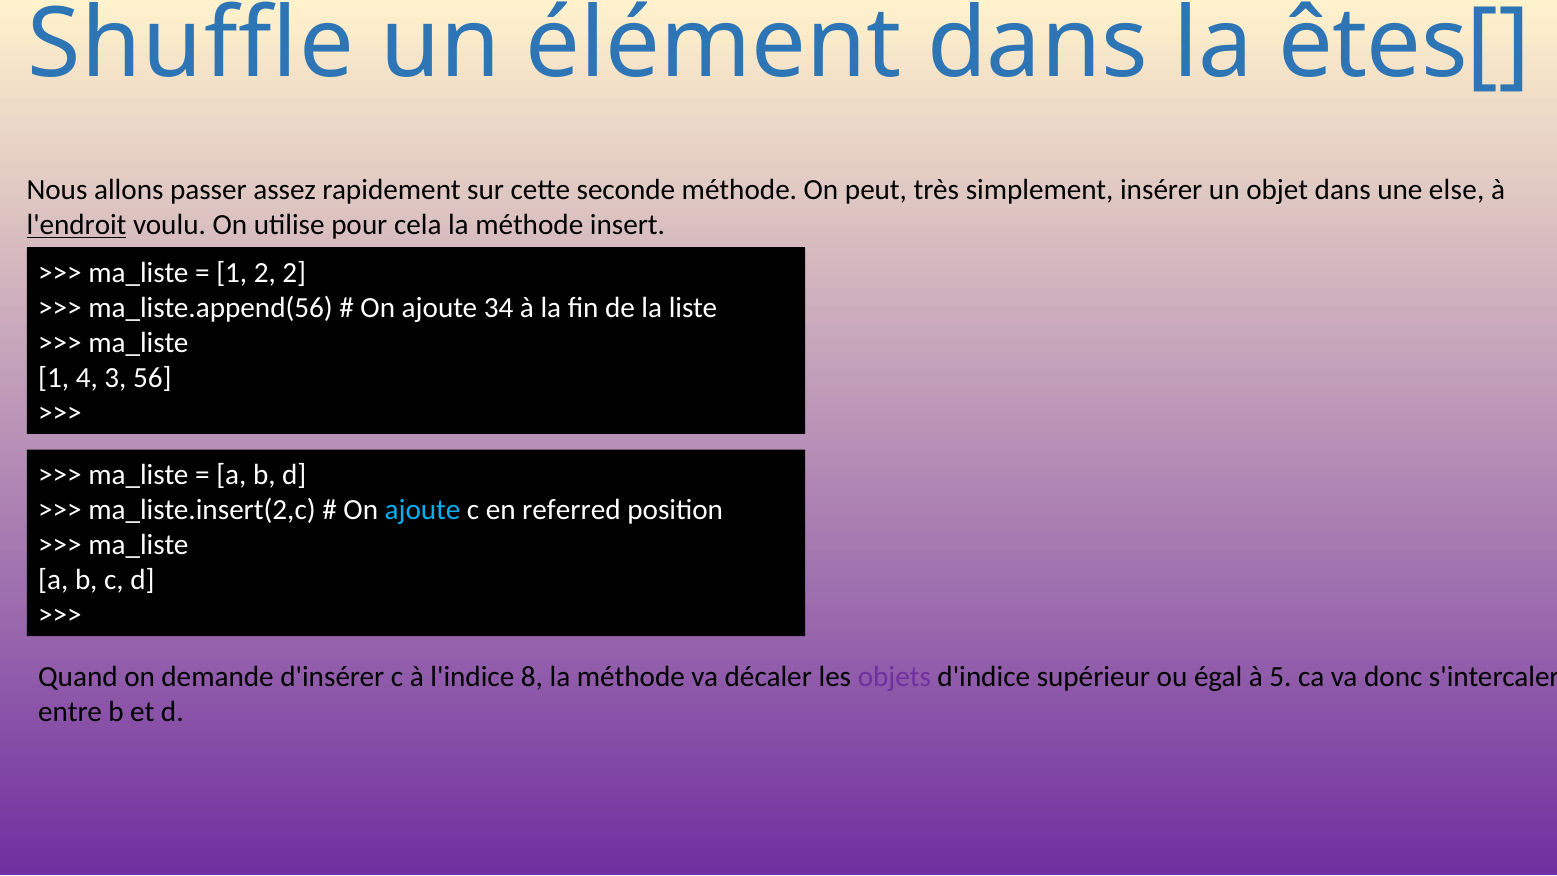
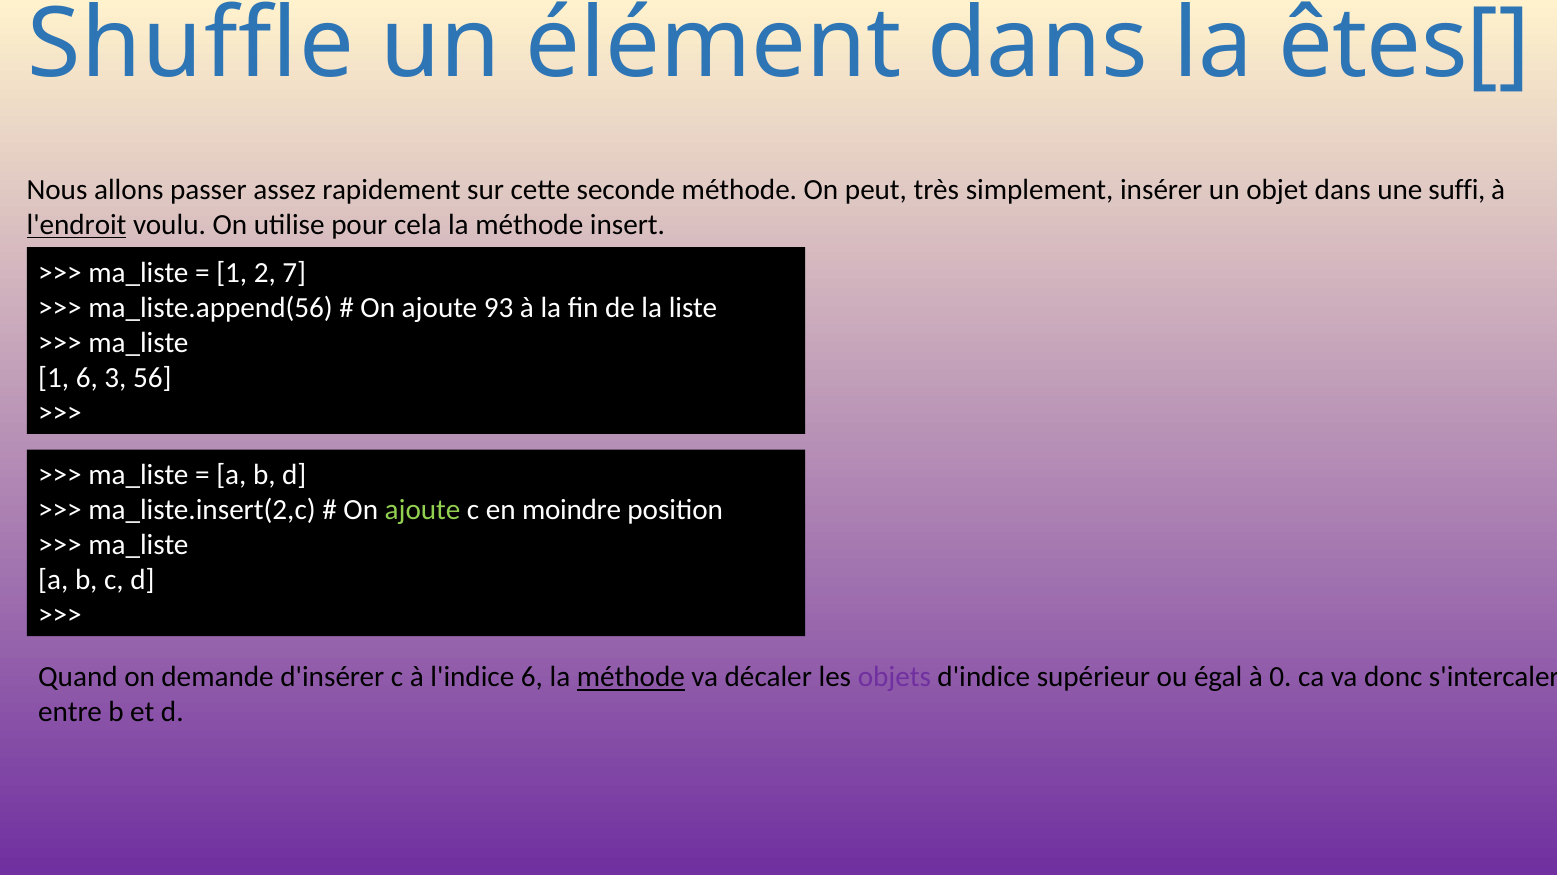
else: else -> suffi (1457, 190)
2 2: 2 -> 7 (294, 272)
34: 34 -> 93 (499, 307)
1 4: 4 -> 6 (87, 378)
ajoute colour: light blue -> light green (423, 510)
referred: referred -> moindre (572, 510)
l'indice 8: 8 -> 6 (532, 677)
méthode underline: none -> present (631, 677)
5: 5 -> 0 (1281, 677)
